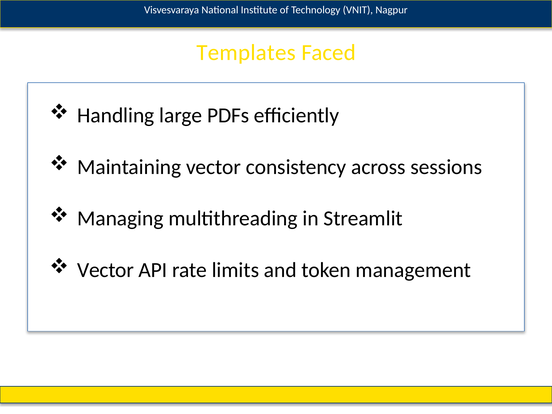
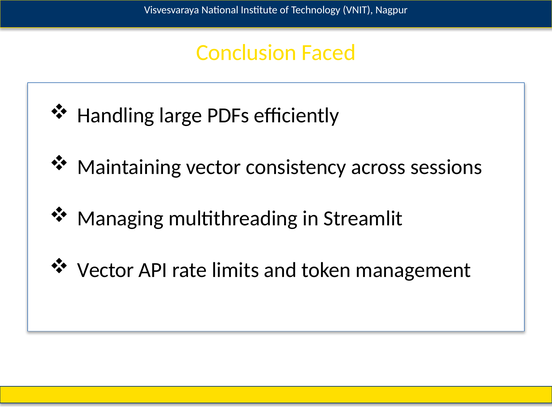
Templates: Templates -> Conclusion (246, 53)
